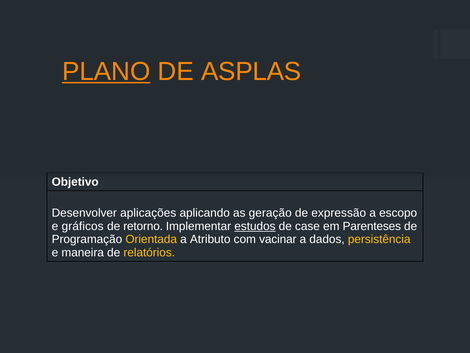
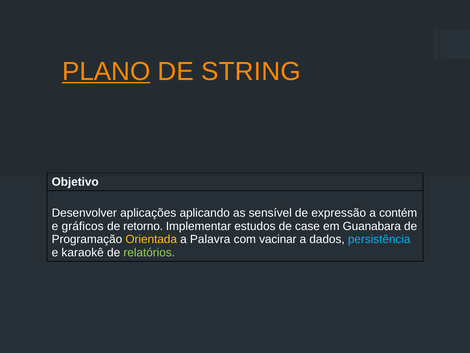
ASPLAS: ASPLAS -> STRING (251, 71)
geração: geração -> sensível (270, 213)
escopo: escopo -> contém (398, 213)
estudos underline: present -> none (255, 226)
Parenteses: Parenteses -> Guanabara (372, 226)
Atributo: Atributo -> Palavra (210, 239)
persistência colour: yellow -> light blue (379, 239)
maneira: maneira -> karaokê (83, 252)
relatórios colour: yellow -> light green (149, 252)
